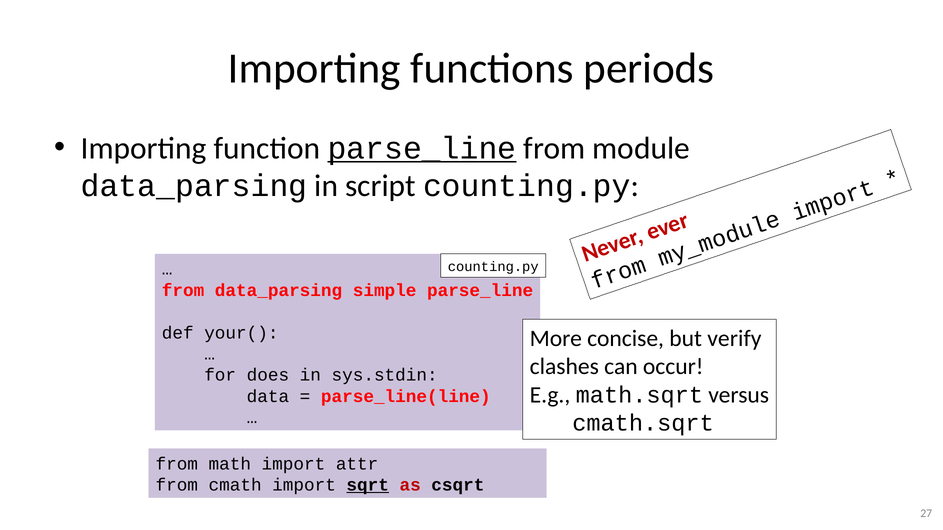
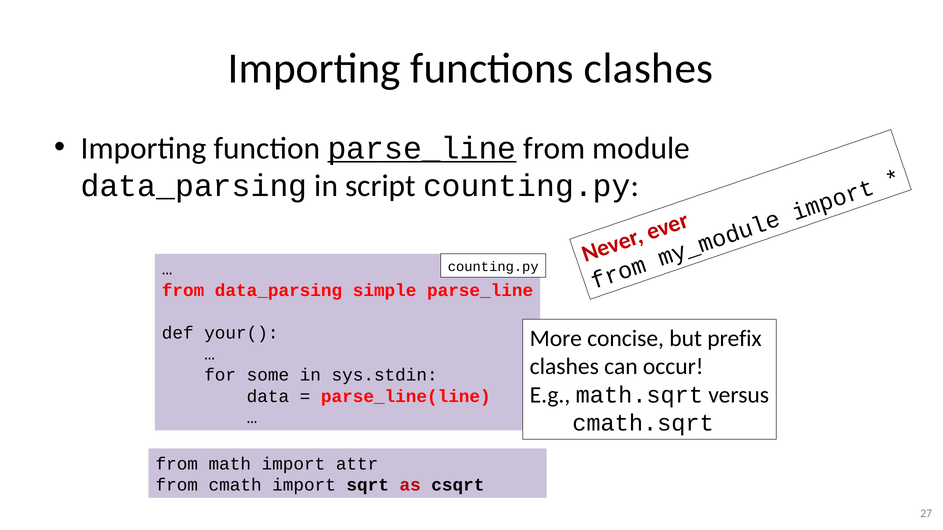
functions periods: periods -> clashes (649, 68)
verify: verify -> prefix (734, 339)
does: does -> some (268, 375)
sqrt underline: present -> none (368, 485)
